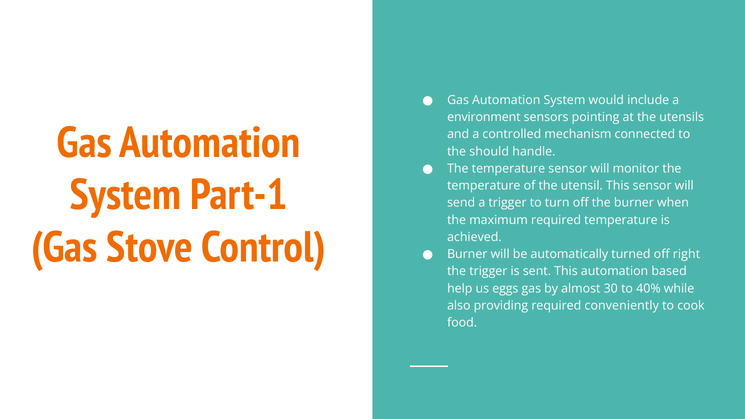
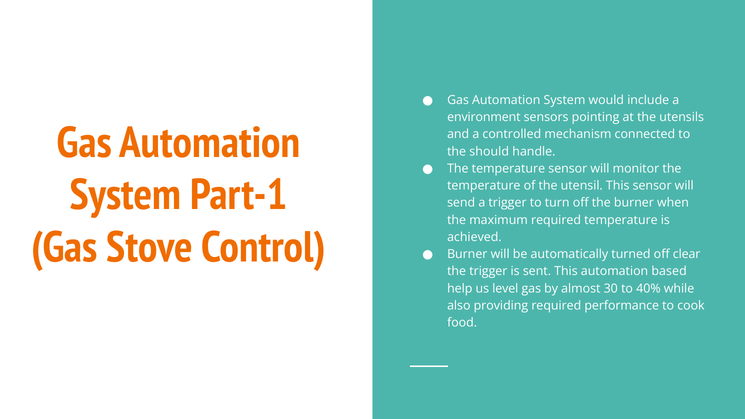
right: right -> clear (687, 254)
eggs: eggs -> level (505, 289)
conveniently: conveniently -> performance (622, 306)
